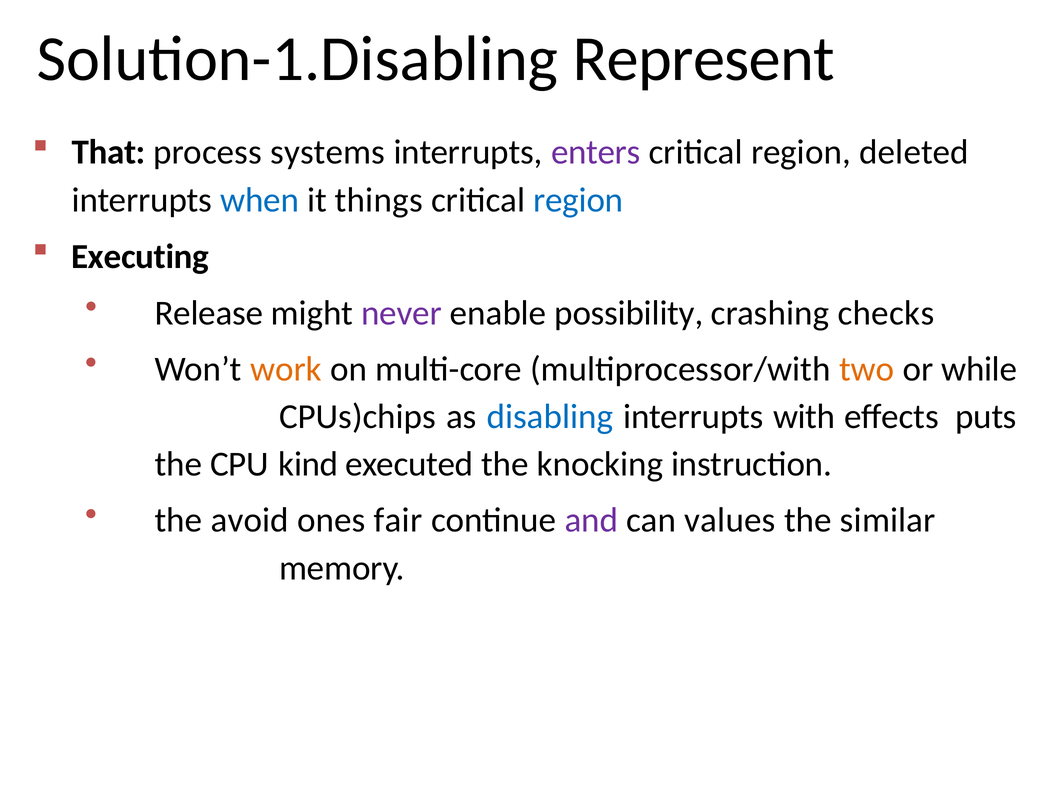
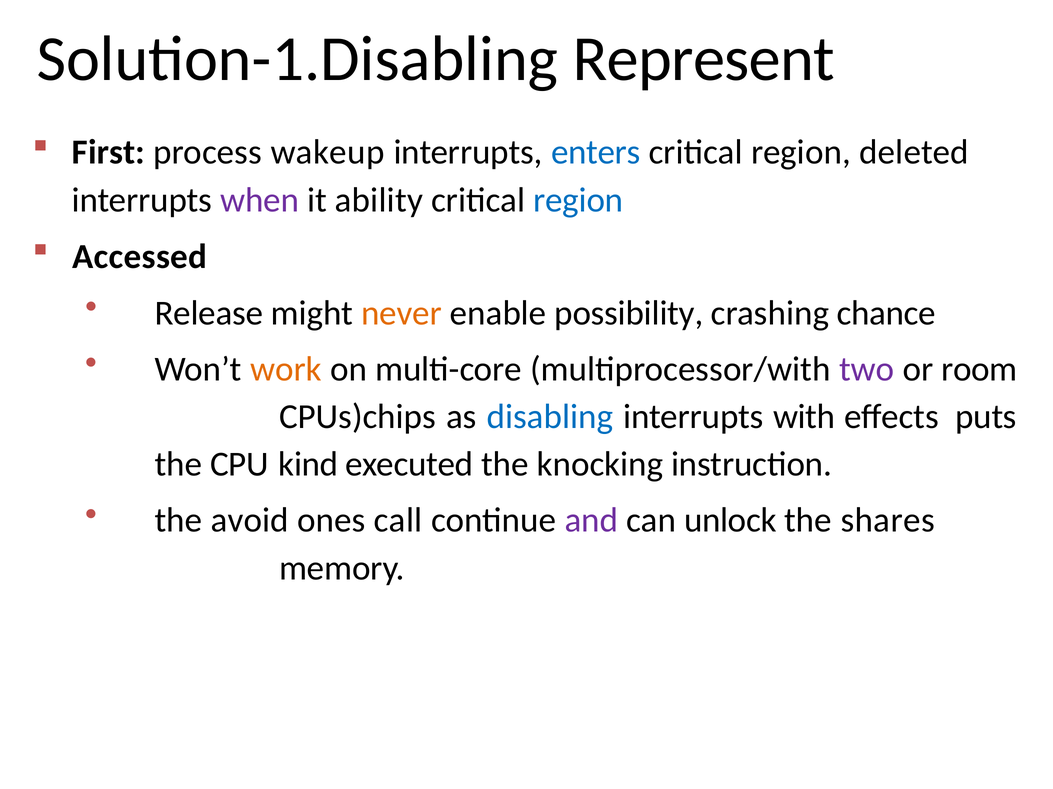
That: That -> First (108, 152)
systems: systems -> wakeup (328, 152)
enters colour: purple -> blue (596, 152)
when colour: blue -> purple (260, 200)
things: things -> ability (379, 200)
Executing: Executing -> Accessed (140, 257)
never colour: purple -> orange (402, 313)
checks: checks -> chance (886, 313)
two colour: orange -> purple (867, 369)
while: while -> room (979, 369)
fair: fair -> call (398, 521)
values: values -> unlock (730, 521)
similar: similar -> shares (888, 521)
